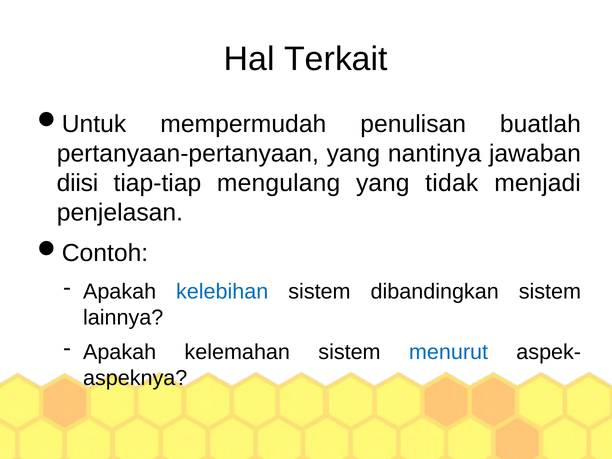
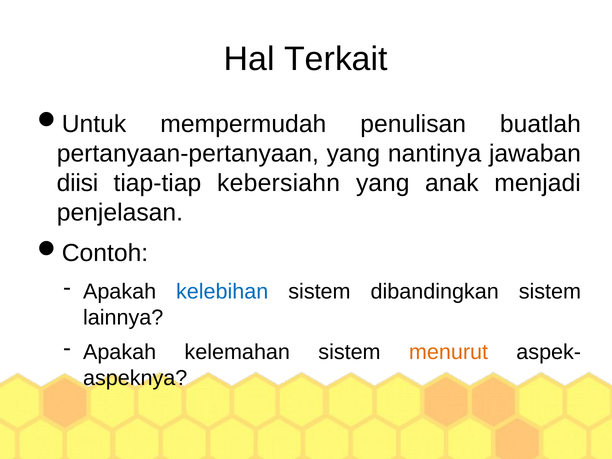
mengulang: mengulang -> kebersiahn (279, 183)
tidak: tidak -> anak (452, 183)
menurut colour: blue -> orange (449, 352)
